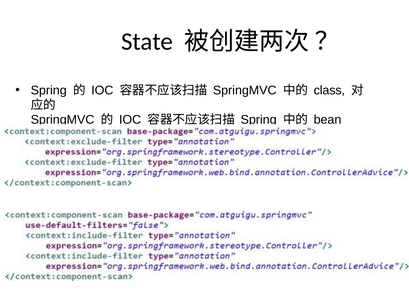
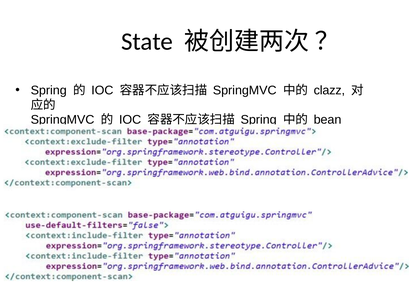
class: class -> clazz (329, 90)
